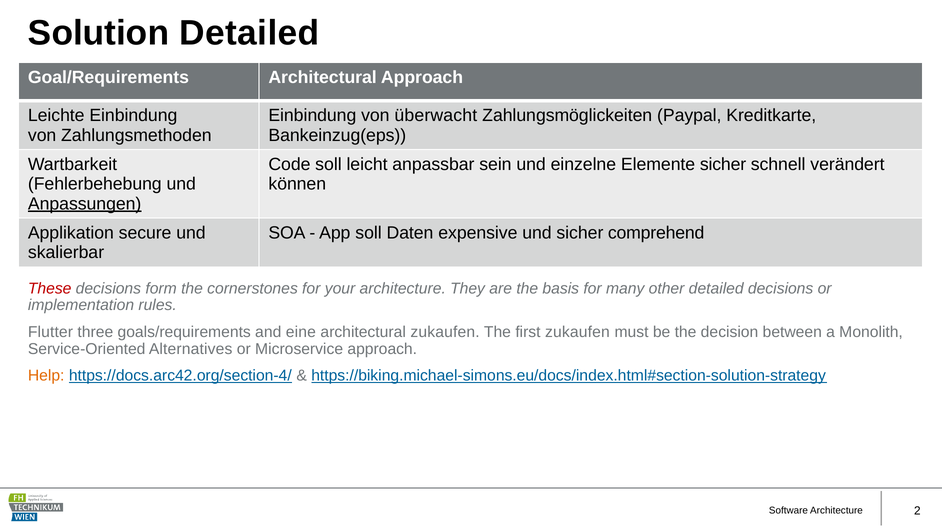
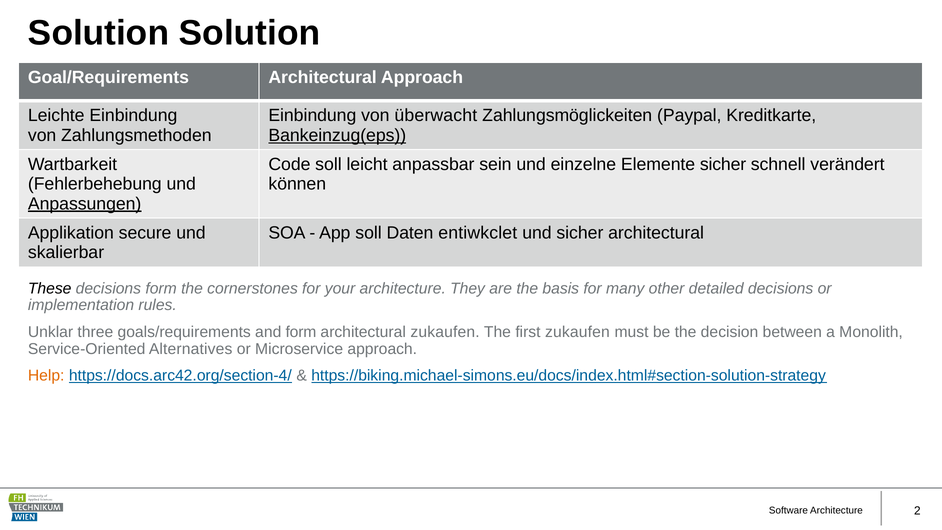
Solution Detailed: Detailed -> Solution (250, 33)
Bankeinzug(eps underline: none -> present (337, 135)
expensive: expensive -> entiwkclet (478, 233)
sicher comprehend: comprehend -> architectural (656, 233)
These colour: red -> black (50, 288)
Flutter: Flutter -> Unklar (51, 332)
and eine: eine -> form (301, 332)
